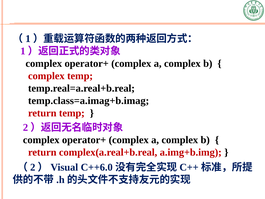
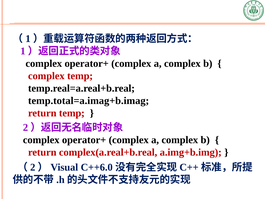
temp.class=a.imag+b.imag: temp.class=a.imag+b.imag -> temp.total=a.imag+b.imag (89, 101)
